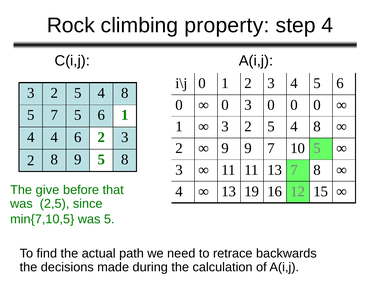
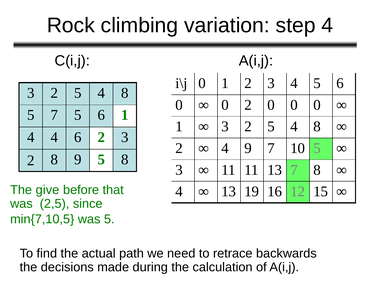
property: property -> variation (227, 25)
0 3: 3 -> 2 (248, 105)
9: 9 -> 4 (225, 148)
